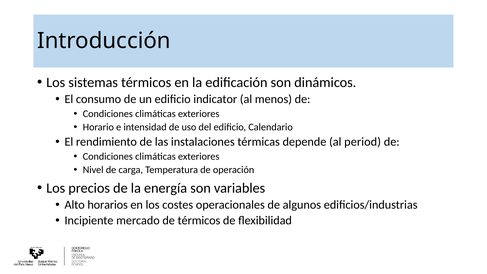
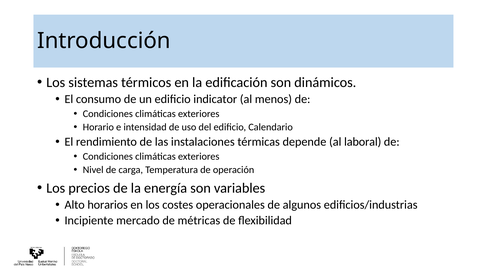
period: period -> laboral (363, 142)
de térmicos: térmicos -> métricas (199, 221)
